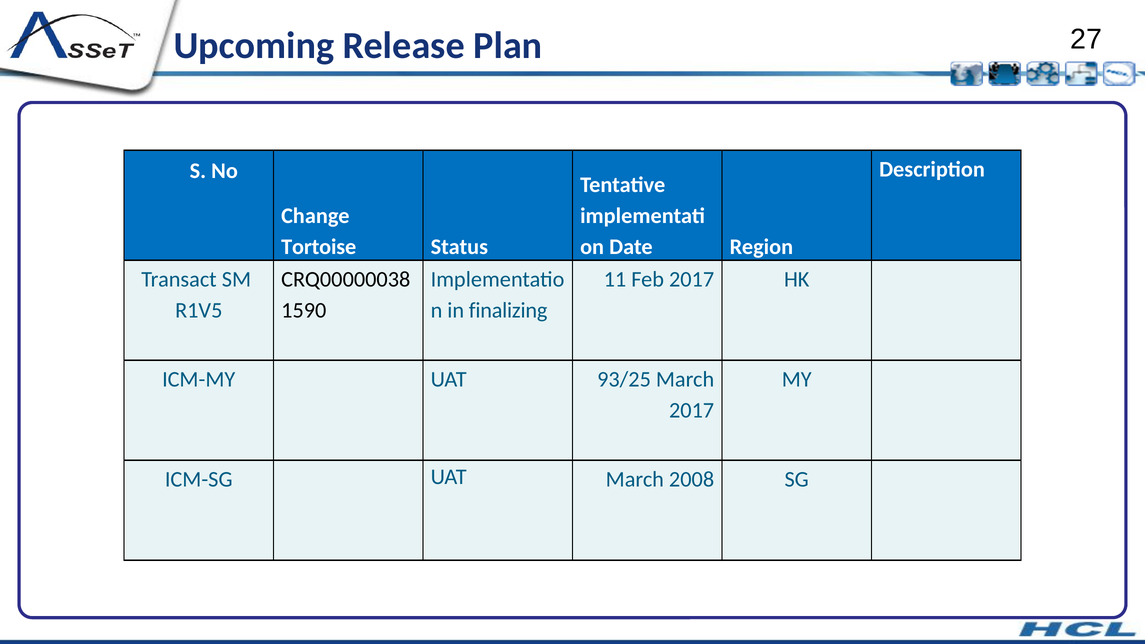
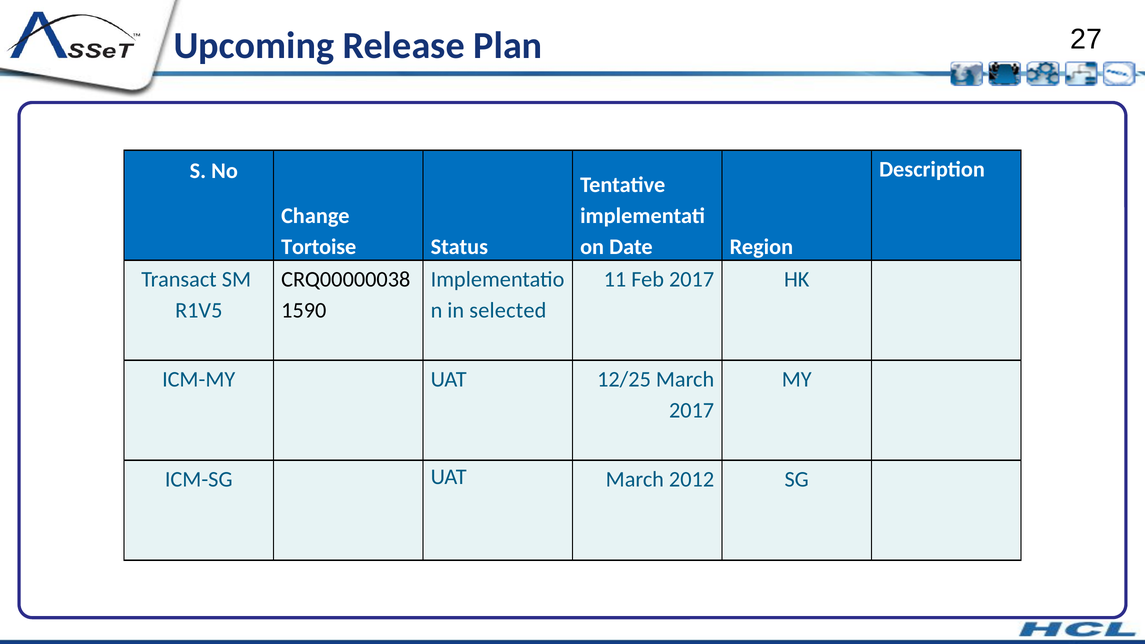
finalizing: finalizing -> selected (508, 310)
93/25: 93/25 -> 12/25 (624, 379)
2008: 2008 -> 2012 (692, 479)
